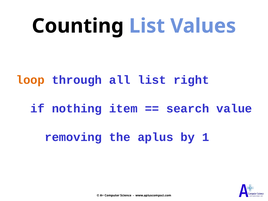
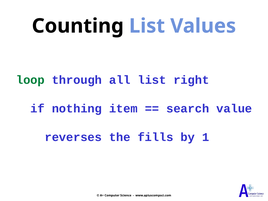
loop colour: orange -> green (30, 80)
removing: removing -> reverses (73, 137)
aplus: aplus -> fills (156, 137)
